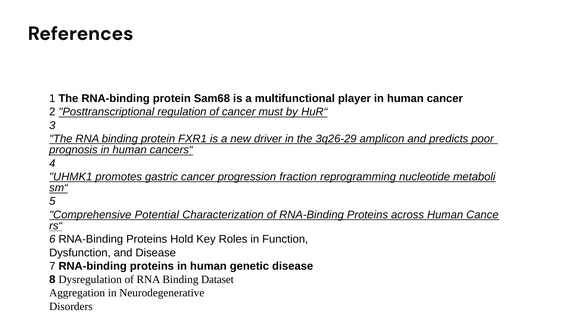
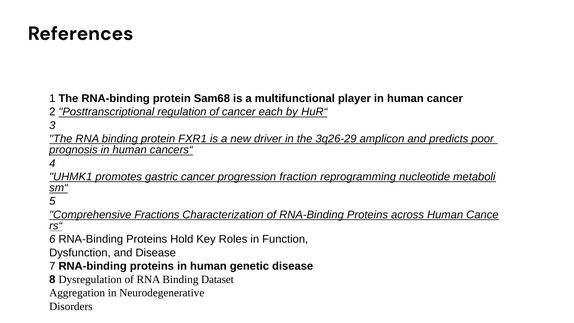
must: must -> each (271, 112)
Potential: Potential -> Fractions (157, 215)
